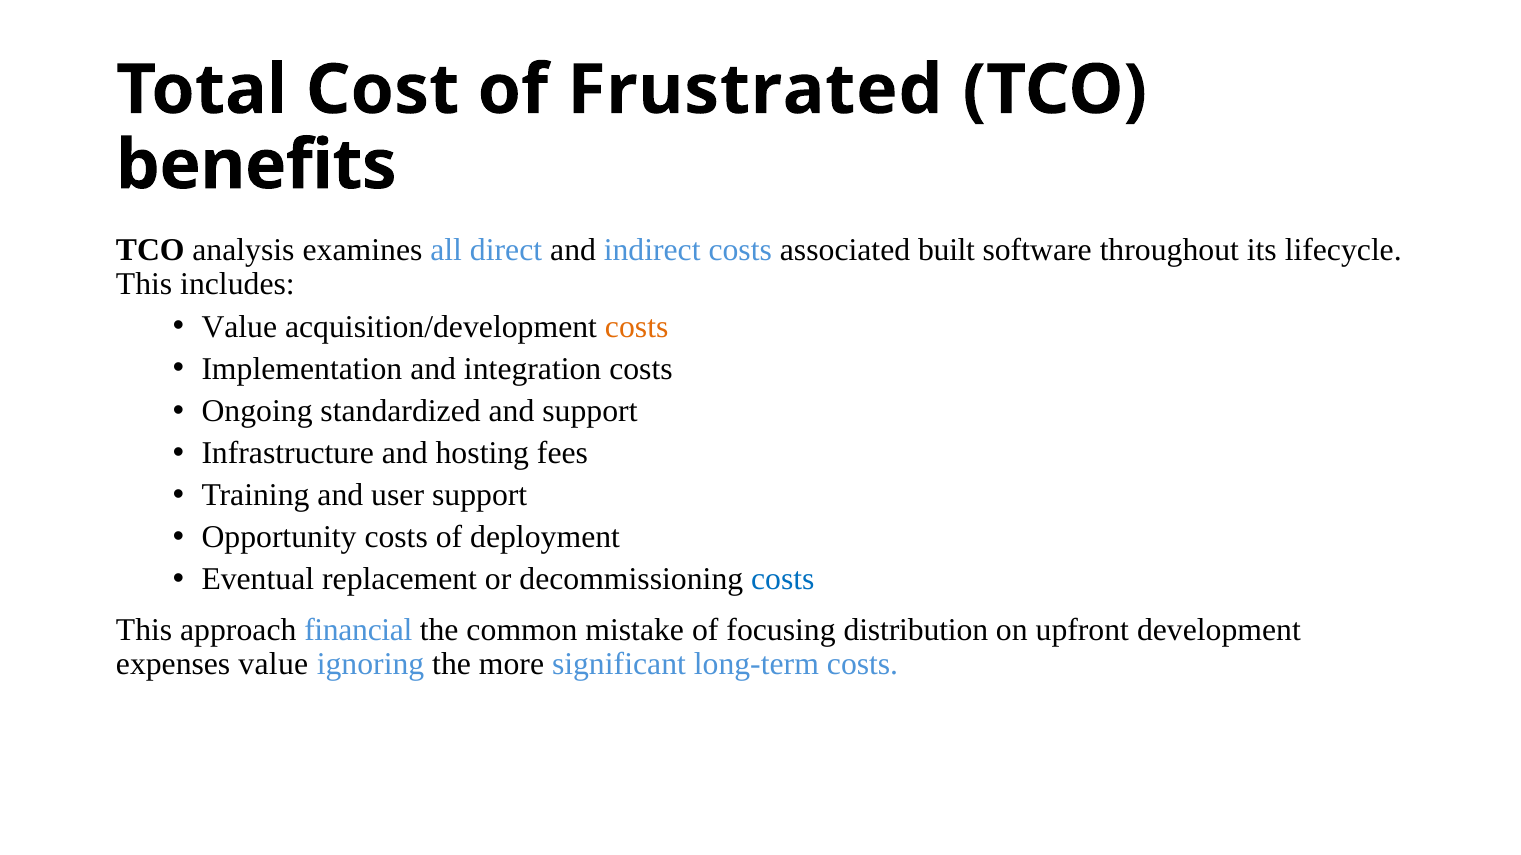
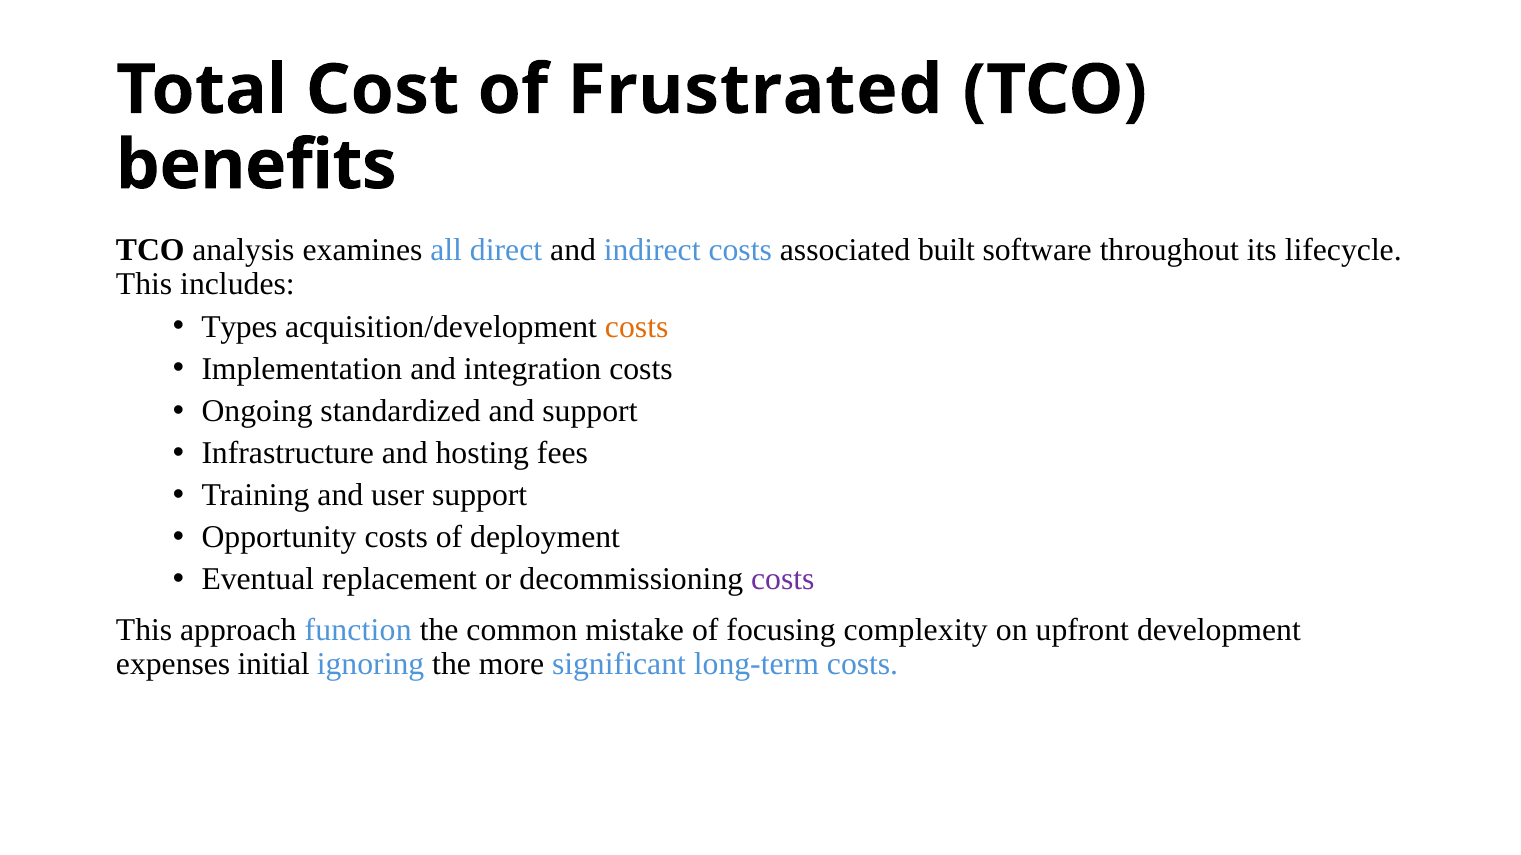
Value: Value -> Types (239, 327)
costs colour: blue -> purple (783, 580)
financial: financial -> function (358, 630)
distribution: distribution -> complexity (916, 630)
expenses value: value -> initial (274, 664)
